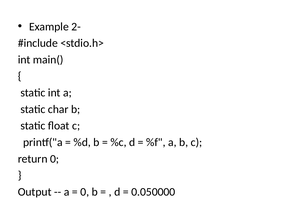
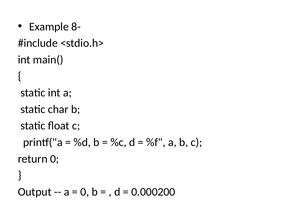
2-: 2- -> 8- (76, 27)
0.050000: 0.050000 -> 0.000200 (153, 192)
